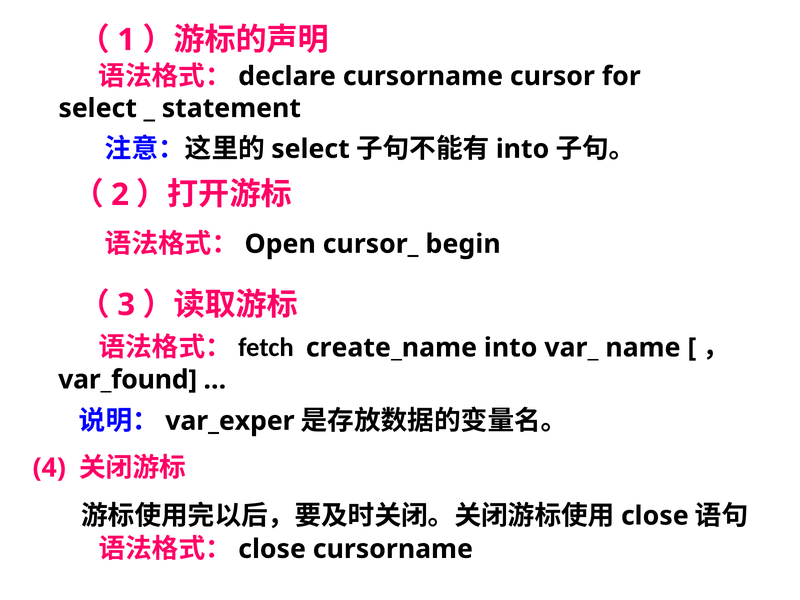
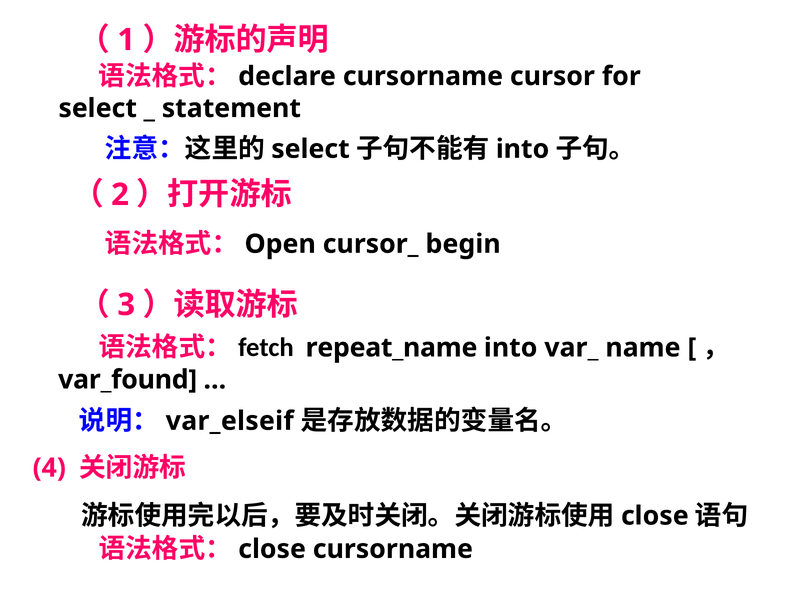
create_name: create_name -> repeat_name (392, 348)
var_exper: var_exper -> var_elseif (230, 421)
